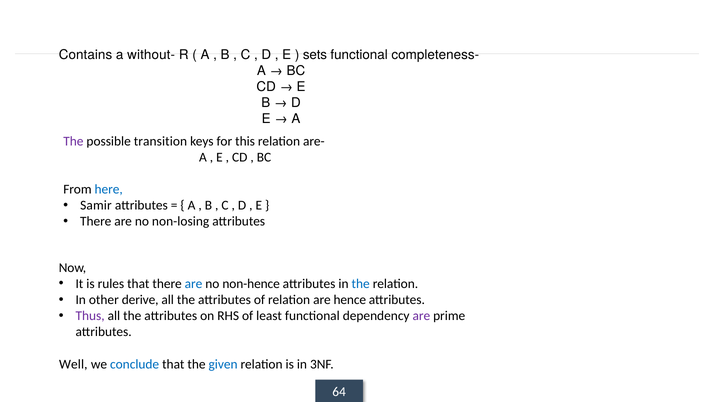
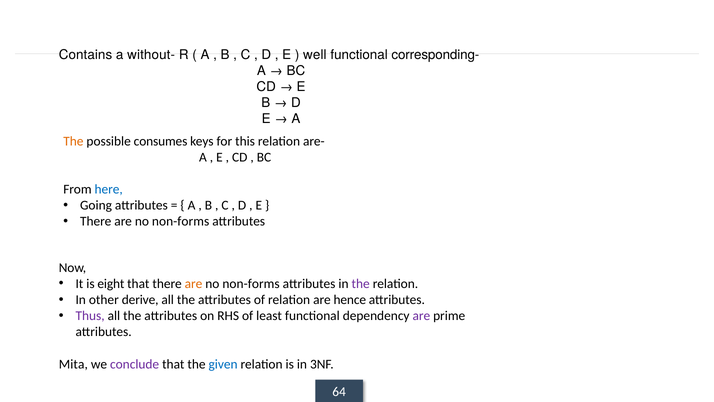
sets: sets -> well (315, 55)
completeness-: completeness- -> corresponding- (435, 55)
The colour: purple -> orange (73, 141)
transition: transition -> consumes (161, 141)
Samir: Samir -> Going (96, 205)
non-losing: non-losing -> non-forms (181, 221)
rules: rules -> eight (111, 284)
are colour: blue -> orange (194, 284)
non-hence: non-hence -> non-forms (251, 284)
the colour: blue -> purple (361, 284)
Well: Well -> Mita (73, 364)
conclude colour: blue -> purple (135, 364)
